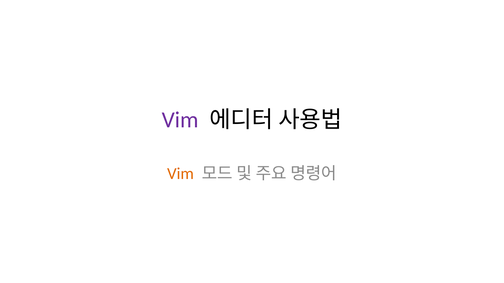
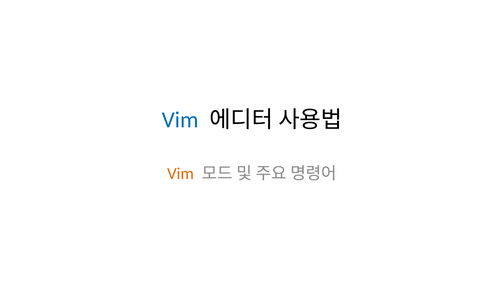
Vim colour: purple -> blue (180, 120)
